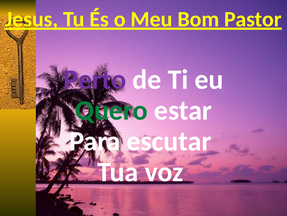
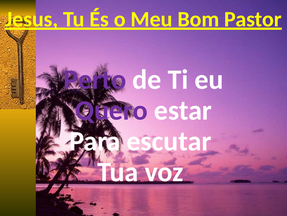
Quero colour: green -> purple (111, 110)
